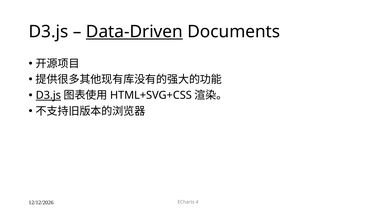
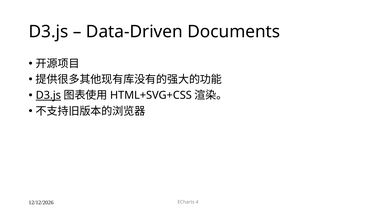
Data-Driven underline: present -> none (134, 32)
